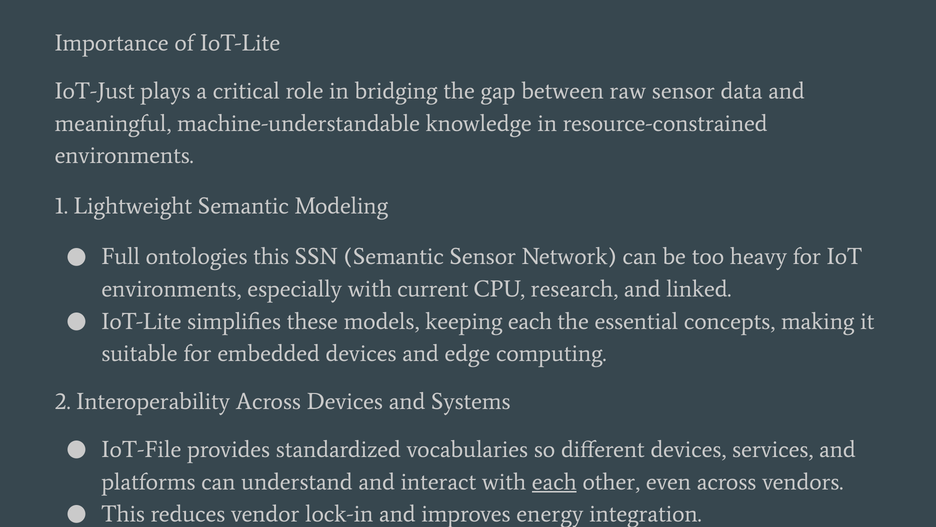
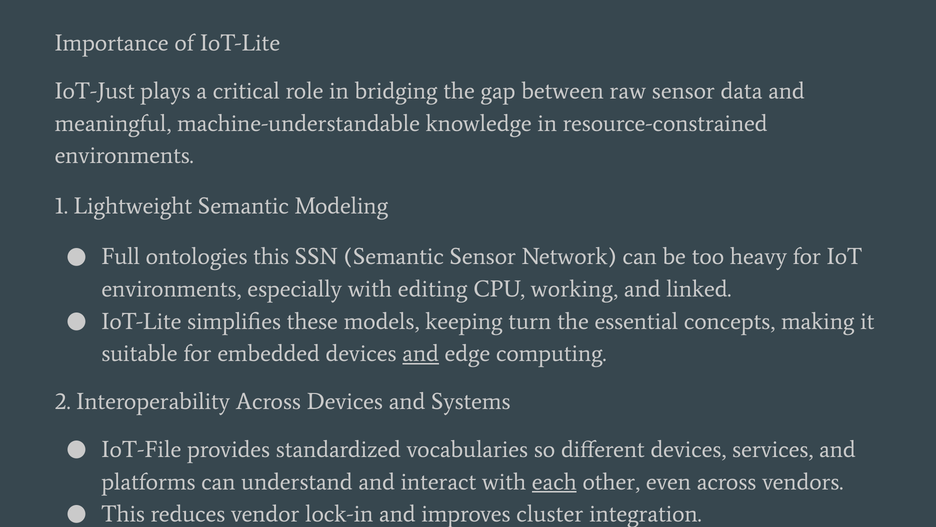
current: current -> editing (433, 289)
research: research -> working (574, 289)
keeping each: each -> turn (530, 321)
and underline: none -> present (421, 353)
energy: energy -> cluster (550, 514)
